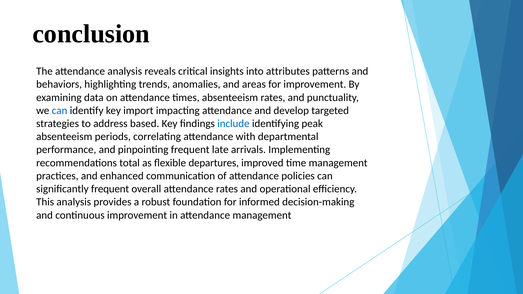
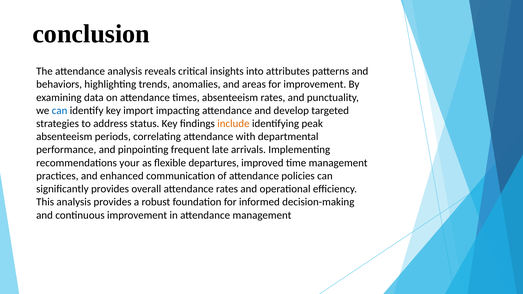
based: based -> status (145, 124)
include colour: blue -> orange (233, 124)
total: total -> your (130, 163)
significantly frequent: frequent -> provides (110, 189)
